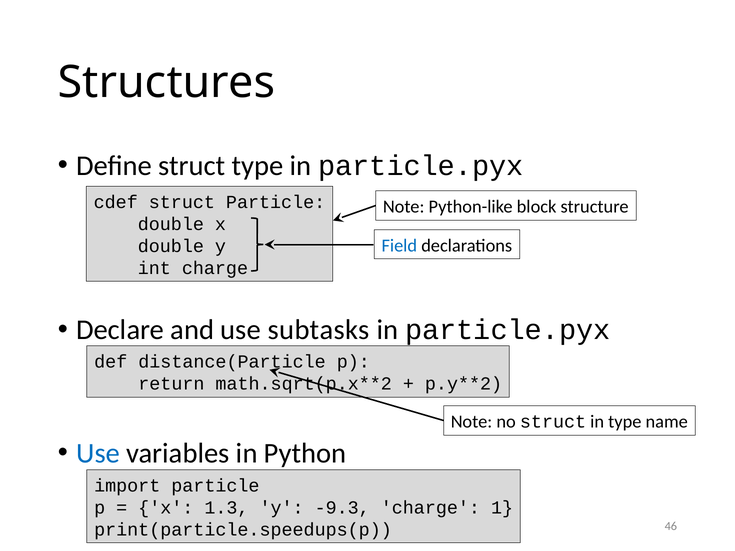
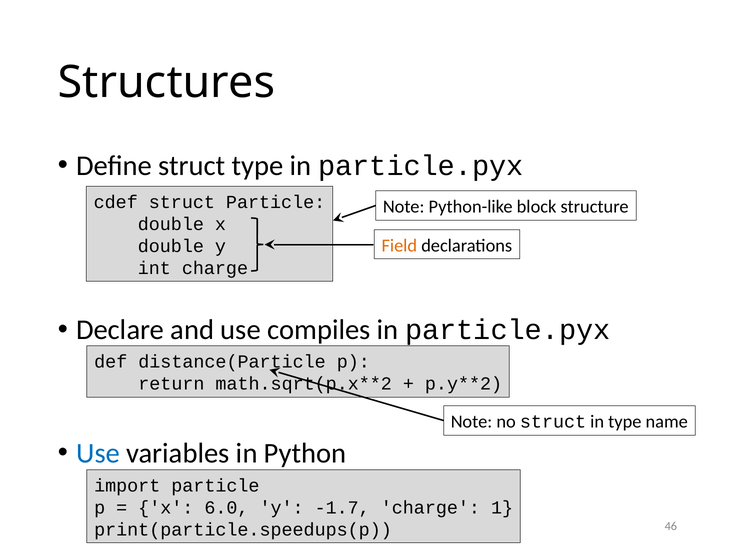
Field colour: blue -> orange (399, 246)
subtasks: subtasks -> compiles (319, 330)
1.3: 1.3 -> 6.0 (226, 508)
-9.3: -9.3 -> -1.7 (342, 508)
